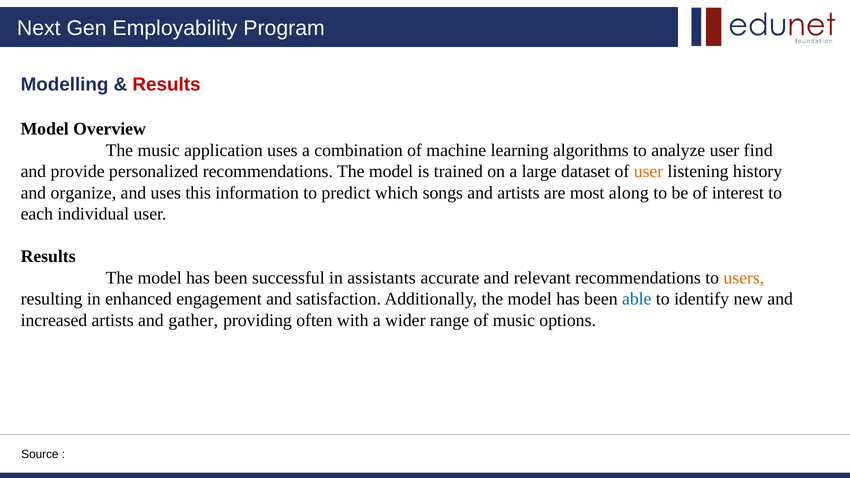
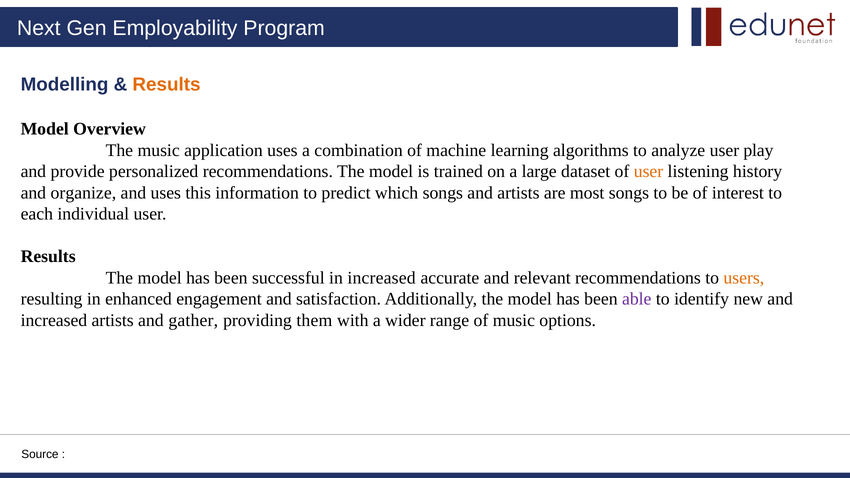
Results colour: red -> orange (167, 85)
find: find -> play (758, 150)
most along: along -> songs (629, 193)
in assistants: assistants -> increased (382, 278)
able colour: blue -> purple (637, 299)
often: often -> them (314, 320)
